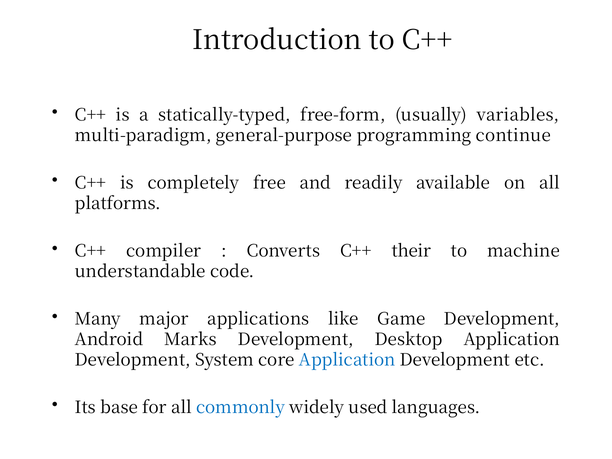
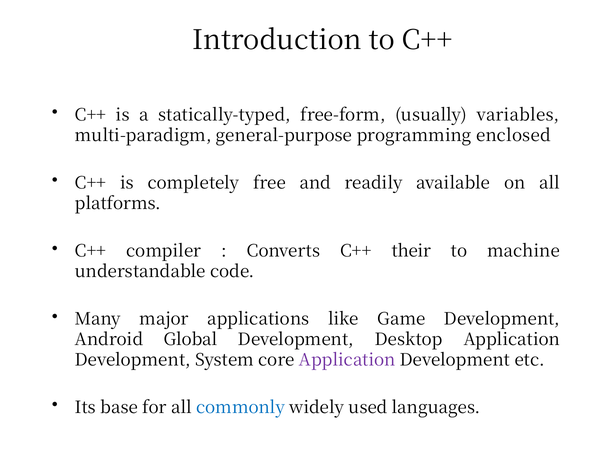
continue: continue -> enclosed (513, 136)
Marks: Marks -> Global (191, 340)
Application colour: blue -> purple (347, 360)
